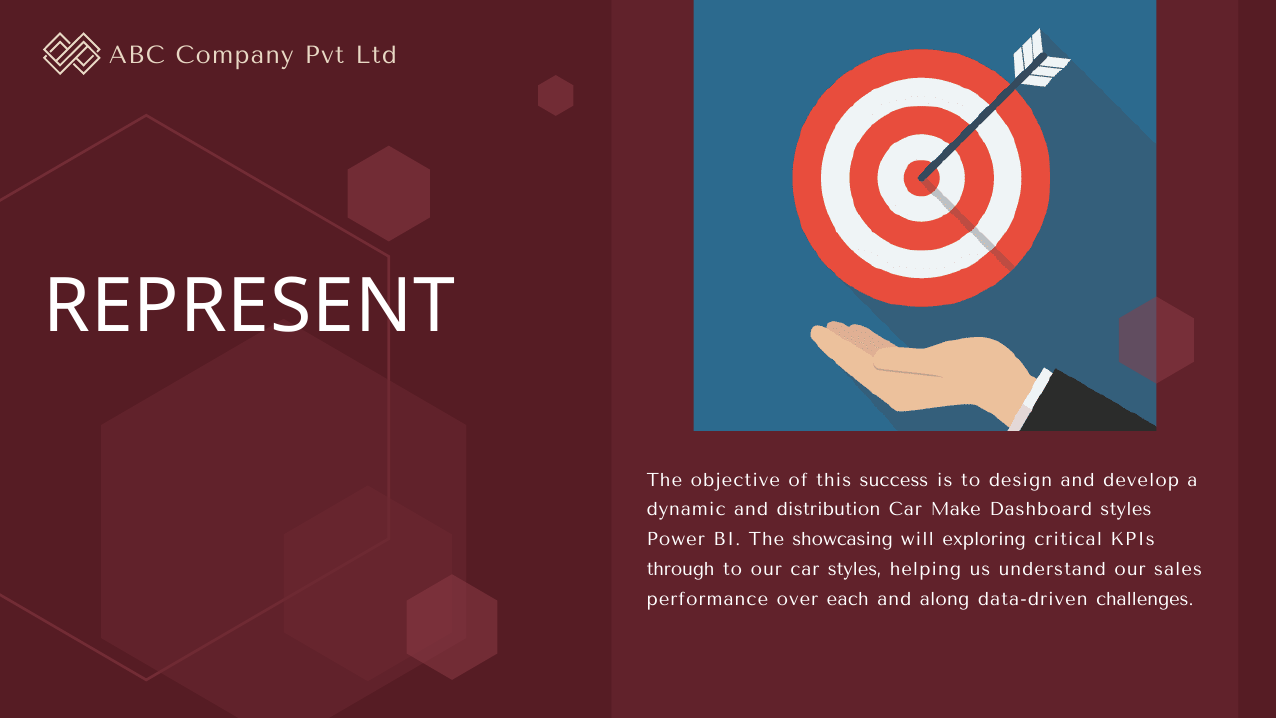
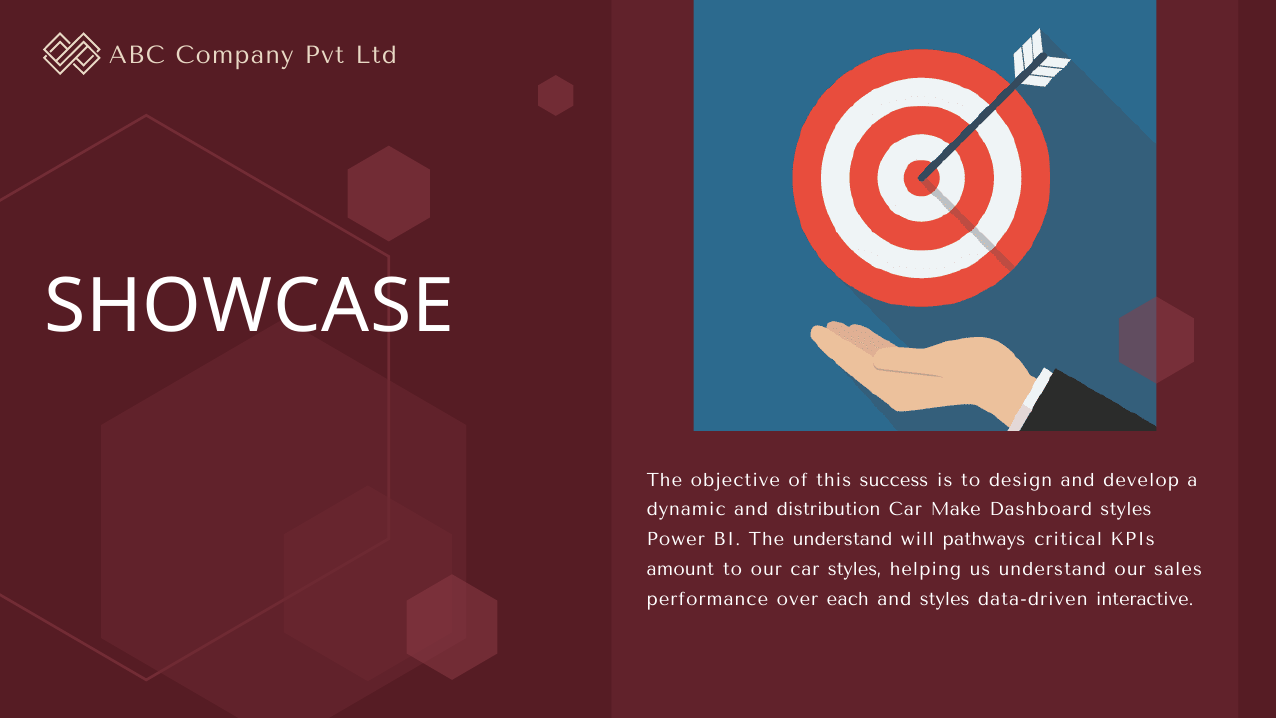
REPRESENT: REPRESENT -> SHOWCASE (249, 306)
The showcasing: showcasing -> understand (843, 539)
exploring: exploring -> pathways (984, 539)
through: through -> amount (680, 569)
and along: along -> styles (945, 599)
challenges: challenges -> interactive (1145, 599)
